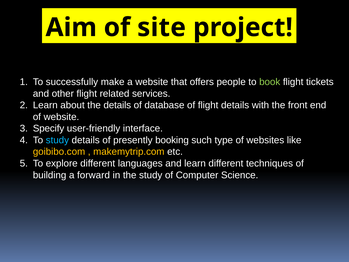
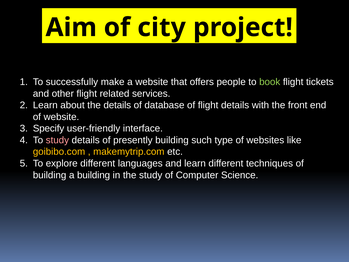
site: site -> city (162, 27)
study colour: light blue -> pink (57, 140)
presently booking: booking -> building (172, 140)
a forward: forward -> building (94, 175)
